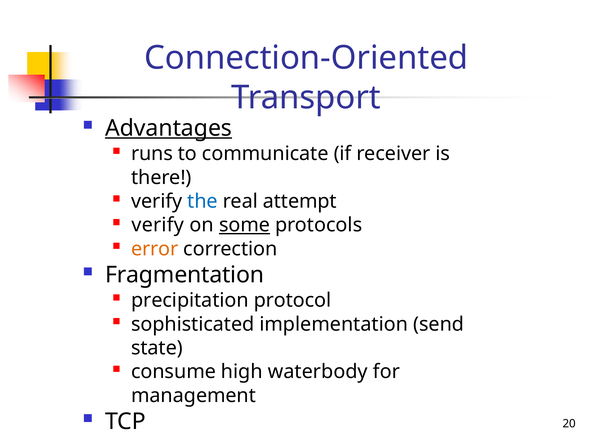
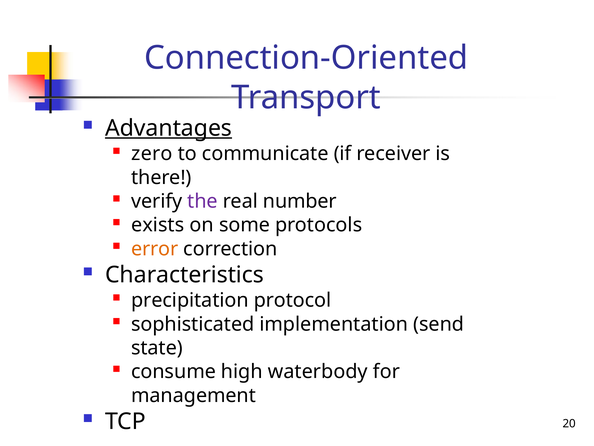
runs: runs -> zero (152, 154)
the colour: blue -> purple (203, 201)
attempt: attempt -> number (300, 201)
verify: verify -> exists (158, 225)
some underline: present -> none (245, 225)
Fragmentation: Fragmentation -> Characteristics (185, 275)
